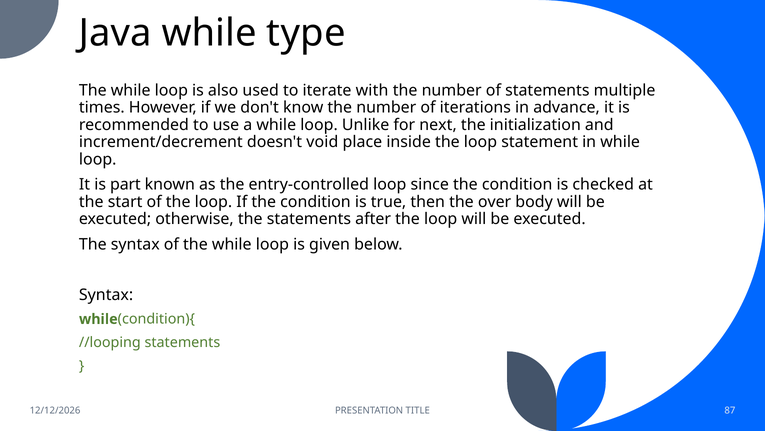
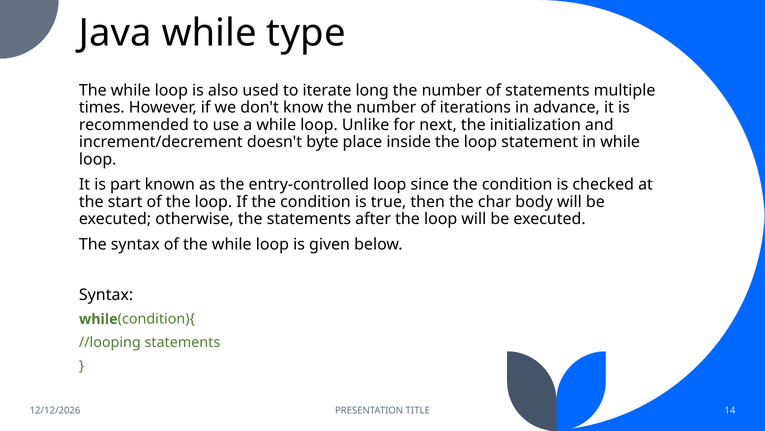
with: with -> long (372, 90)
void: void -> byte (322, 142)
over: over -> char (495, 202)
87: 87 -> 14 (730, 410)
